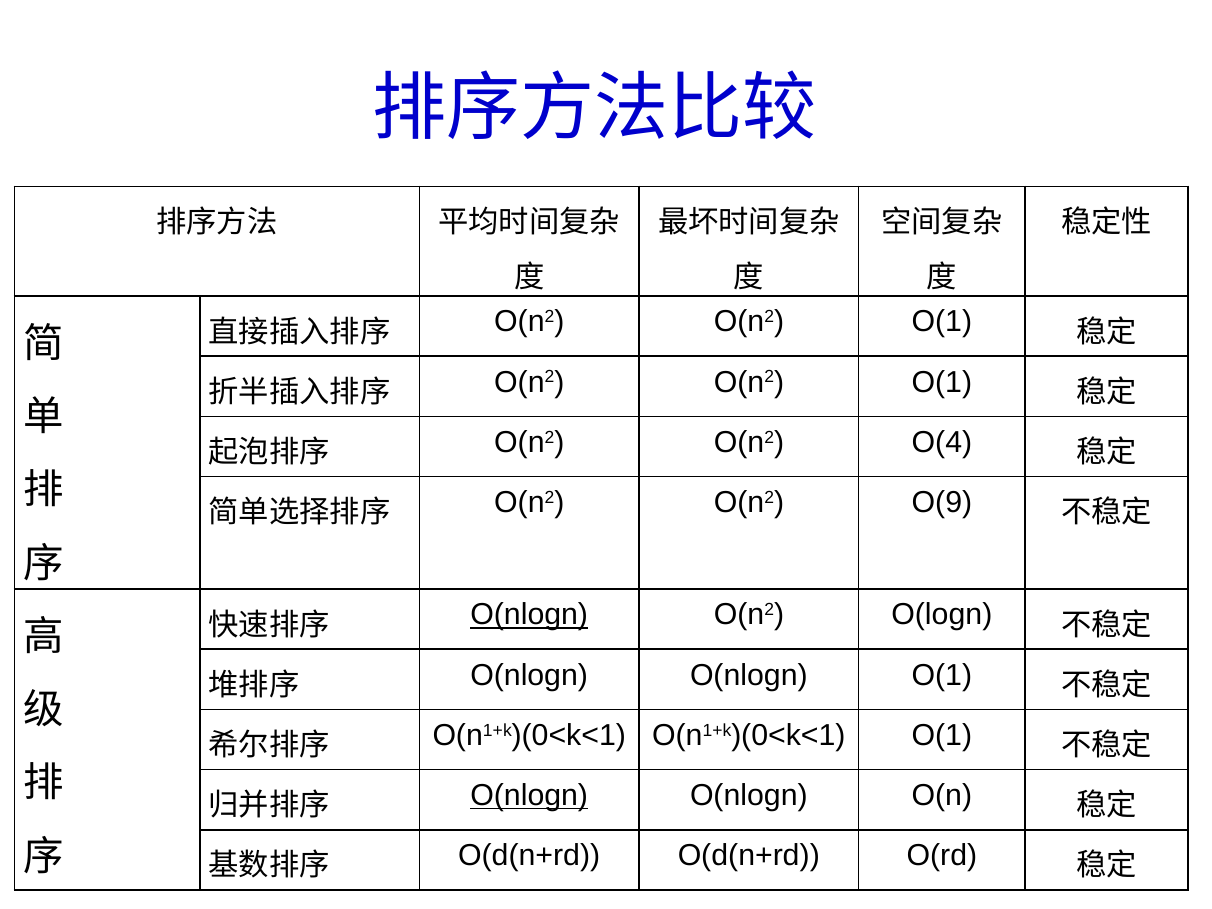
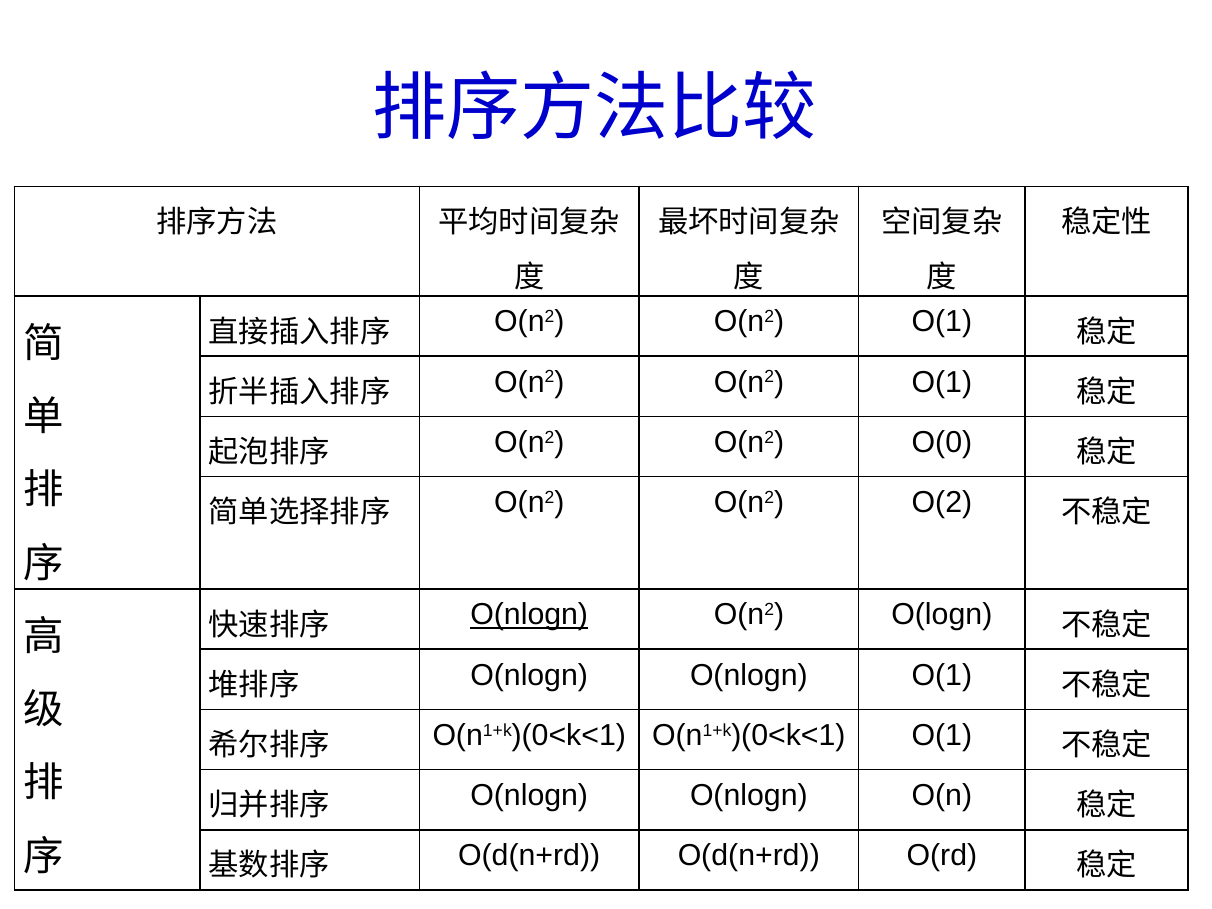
O(4: O(4 -> O(0 (942, 442)
O(9: O(9 -> O(2 (942, 503)
O(nlogn underline: present -> none (529, 796)
